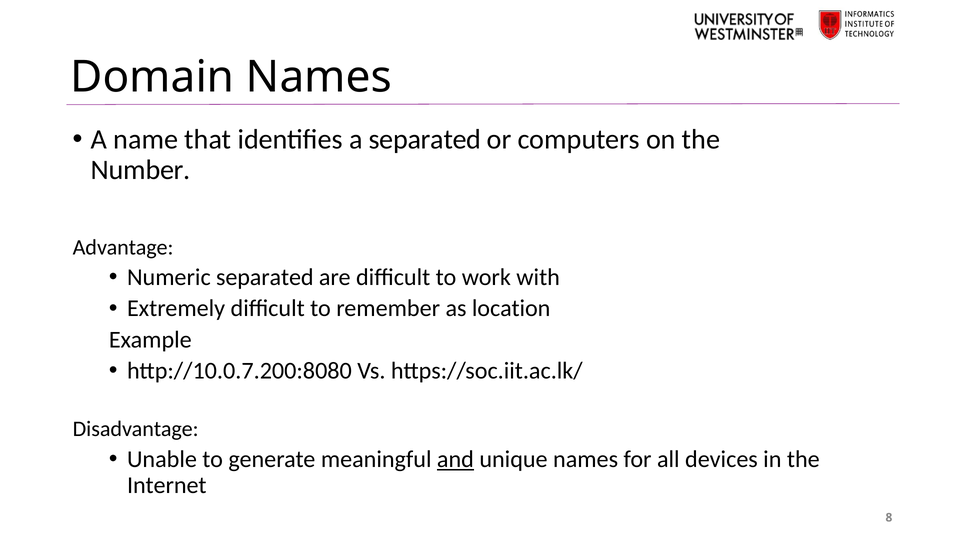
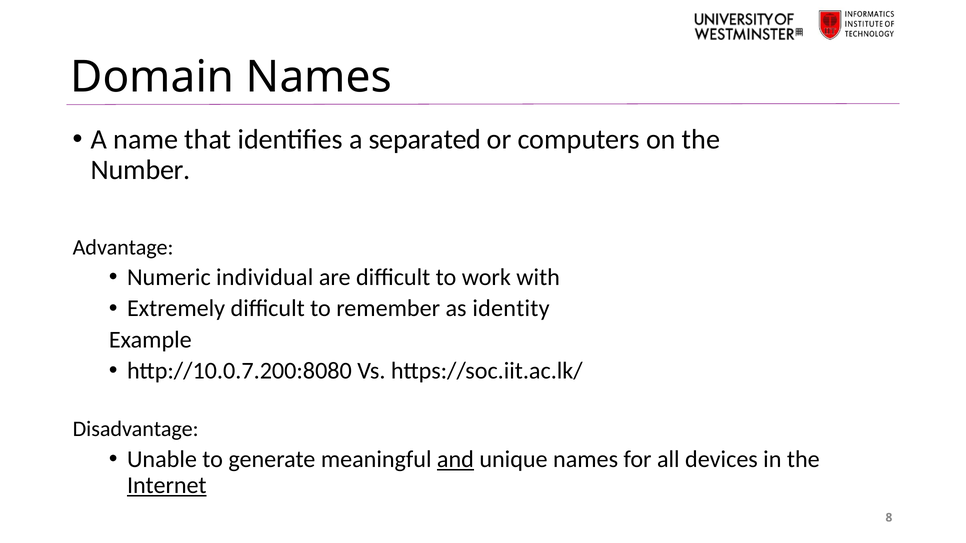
Numeric separated: separated -> individual (265, 278)
location: location -> identity (511, 309)
Internet underline: none -> present (167, 486)
